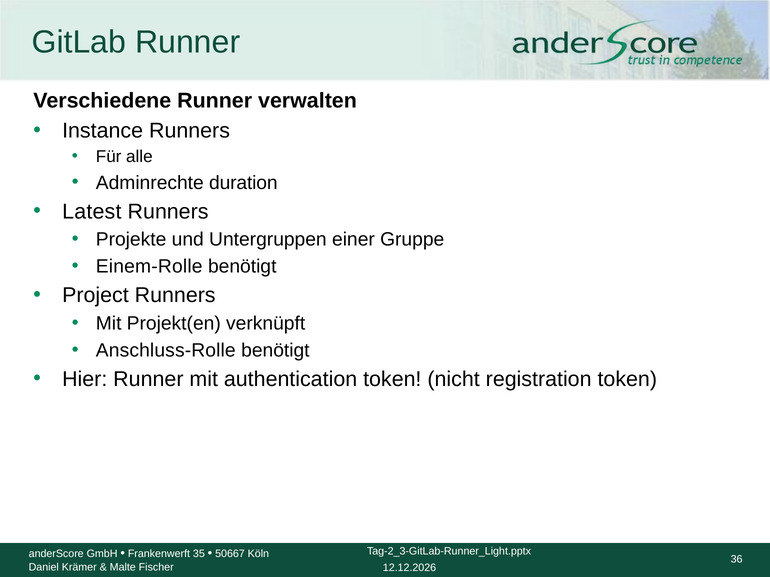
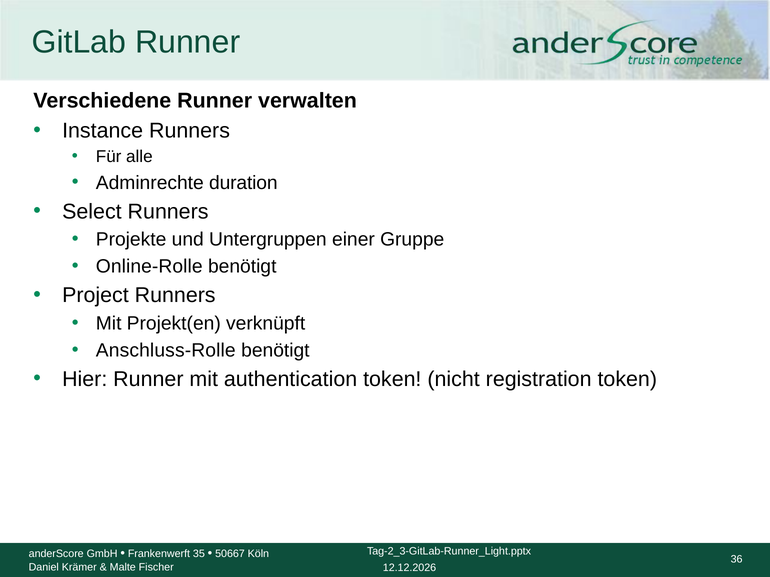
Latest: Latest -> Select (92, 212)
Einem-Rolle: Einem-Rolle -> Online-Rolle (149, 267)
